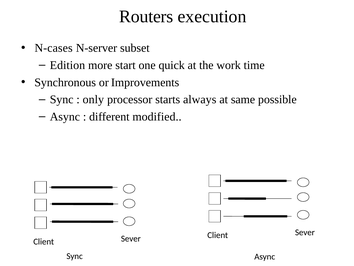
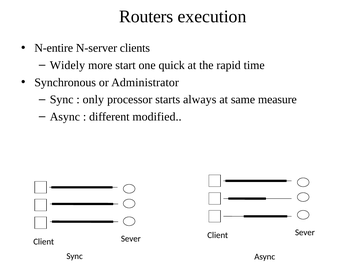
N-cases: N-cases -> N-entire (54, 48)
subset: subset -> clients (135, 48)
Edition: Edition -> Widely (67, 65)
work: work -> rapid (229, 65)
Improvements: Improvements -> Administrator (145, 82)
possible: possible -> measure (277, 99)
